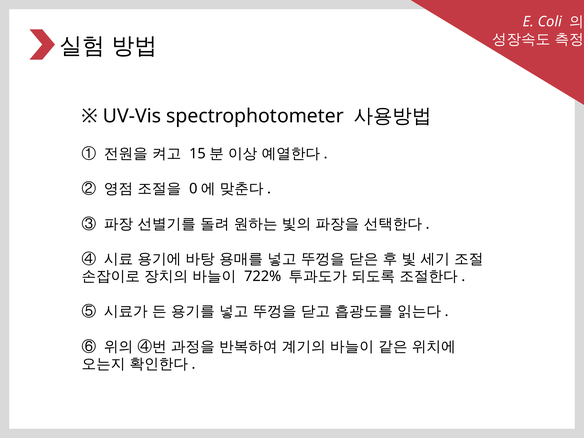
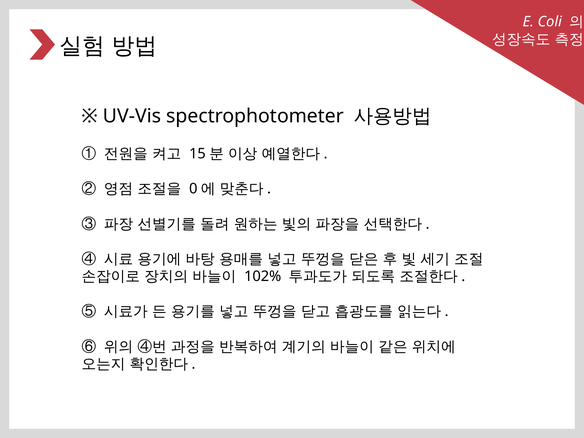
722%: 722% -> 102% (263, 276)
